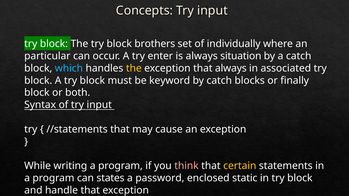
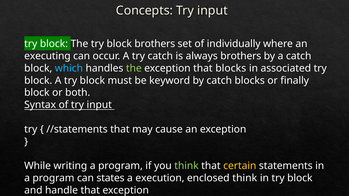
particular: particular -> executing (47, 56)
try enter: enter -> catch (160, 56)
always situation: situation -> brothers (241, 56)
the colour: yellow -> light green (134, 68)
that always: always -> blocks (231, 68)
think colour: pink -> light green (186, 166)
password: password -> execution (160, 178)
enclosed static: static -> think (245, 178)
